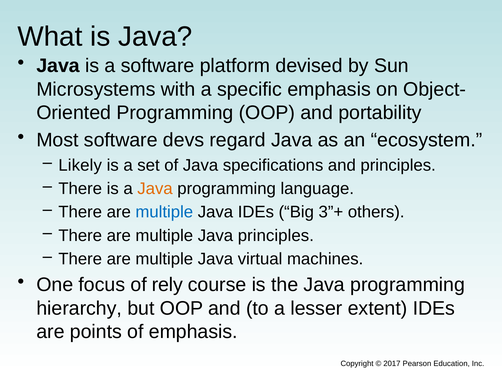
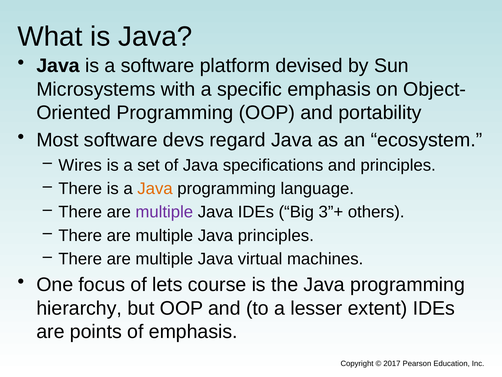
Likely: Likely -> Wires (80, 165)
multiple colour: blue -> purple (164, 212)
rely: rely -> lets (167, 284)
